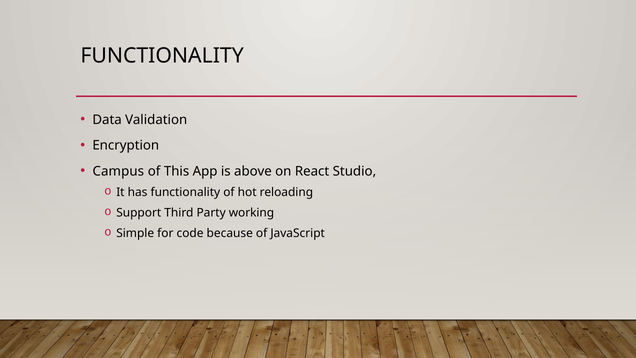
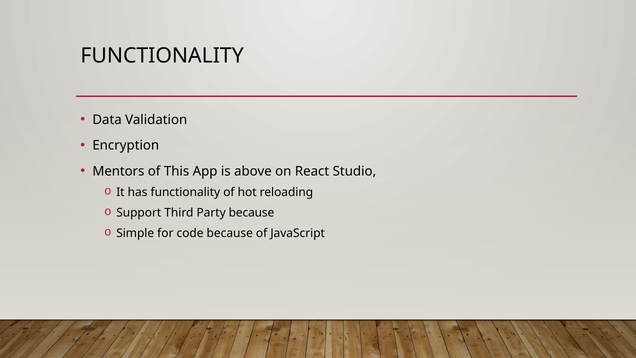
Campus: Campus -> Mentors (118, 171)
Party working: working -> because (251, 213)
